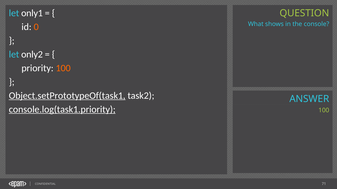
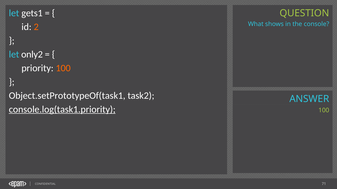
only1: only1 -> gets1 (32, 13)
0: 0 -> 2 (36, 27)
Object.setPrototypeOf(task1 underline: present -> none (67, 96)
